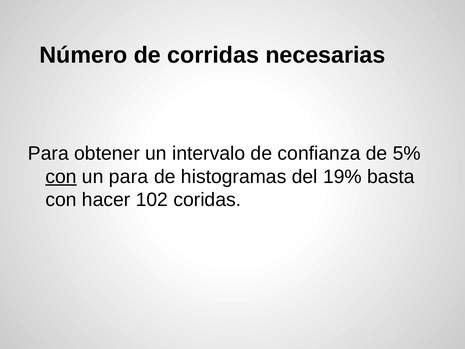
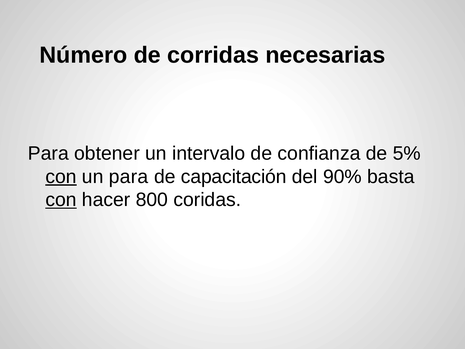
histogramas: histogramas -> capacitación (234, 177)
19%: 19% -> 90% (342, 177)
con underline: none -> present (61, 200)
102: 102 -> 800 (152, 200)
